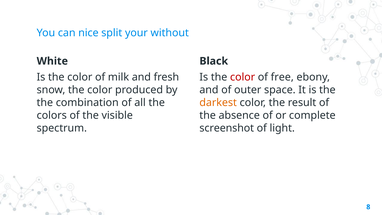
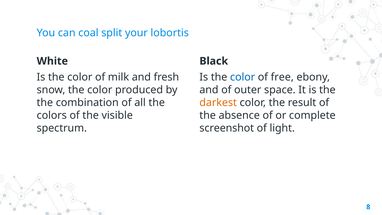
nice: nice -> coal (88, 33)
without: without -> lobortis (170, 33)
color colour: red -> blue (243, 77)
